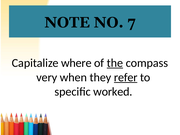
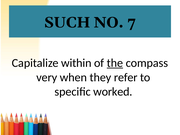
NOTE: NOTE -> SUCH (67, 23)
where: where -> within (76, 63)
refer underline: present -> none (126, 77)
